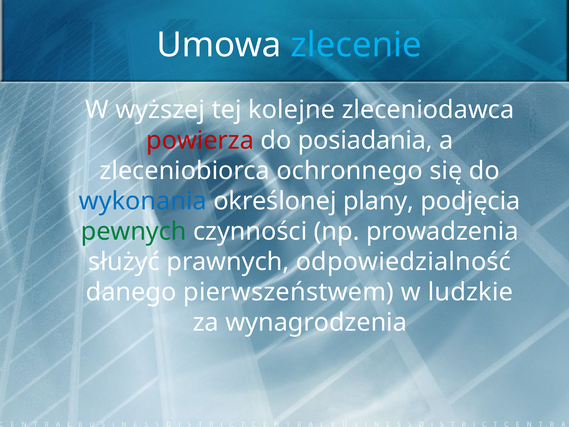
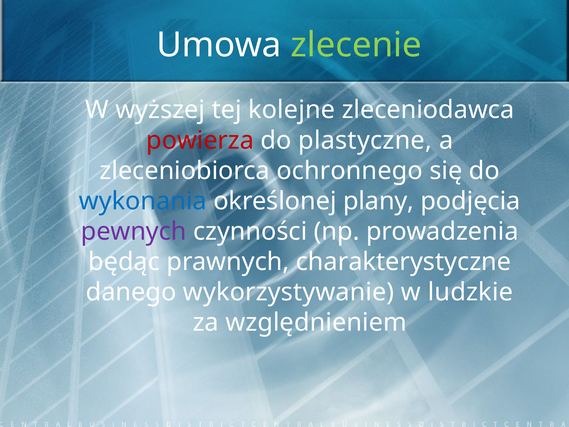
zlecenie colour: light blue -> light green (356, 45)
posiadania: posiadania -> plastyczne (365, 140)
pewnych colour: green -> purple (134, 231)
służyć: służyć -> będąc (124, 262)
odpowiedzialność: odpowiedzialność -> charakterystyczne (404, 262)
pierwszeństwem: pierwszeństwem -> wykorzystywanie (289, 292)
wynagrodzenia: wynagrodzenia -> względnieniem (316, 322)
